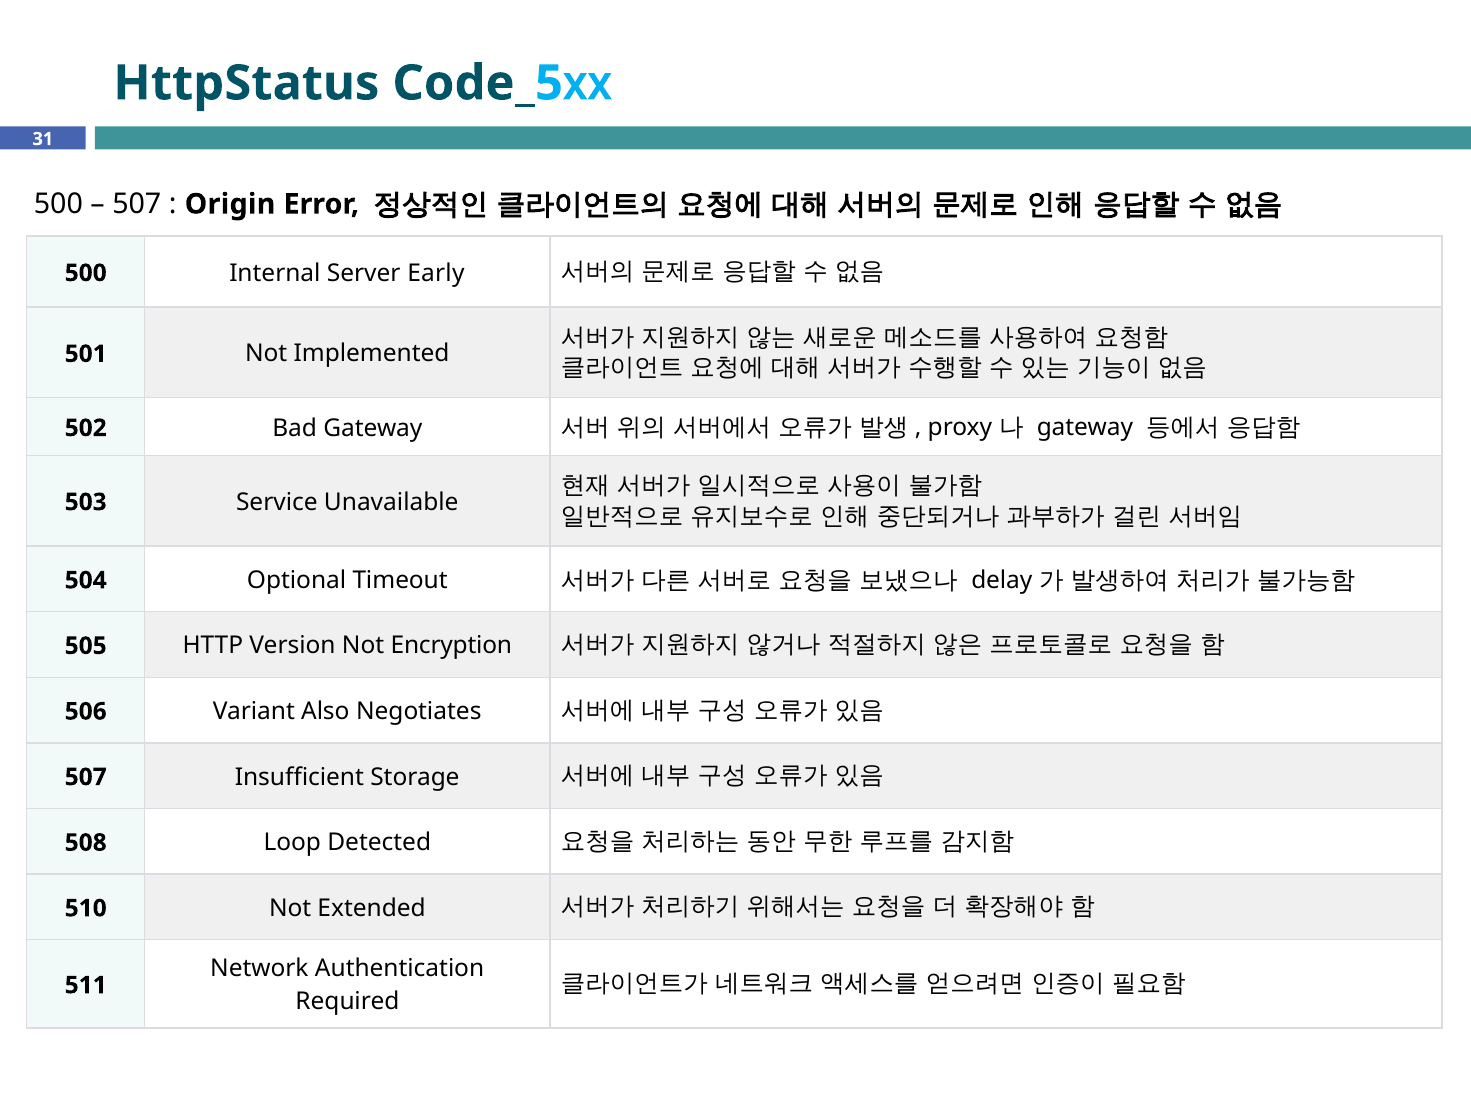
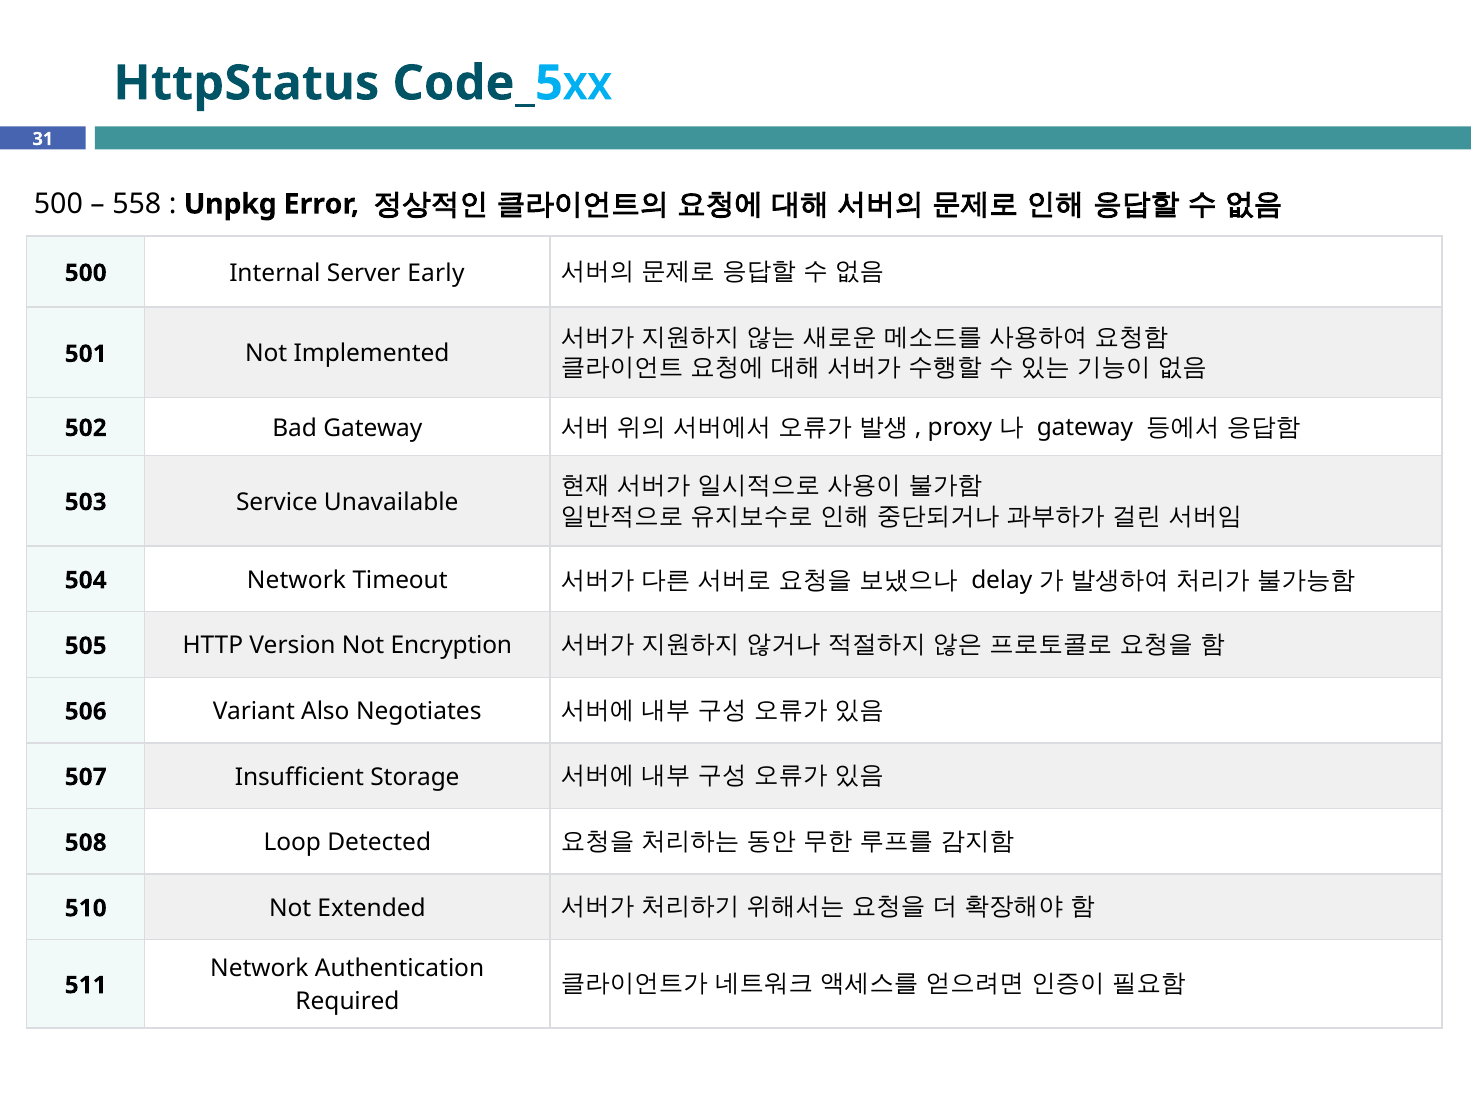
507: 507 -> 558 (137, 204)
Origin: Origin -> Unpkg (230, 204)
504 Optional: Optional -> Network (296, 580)
